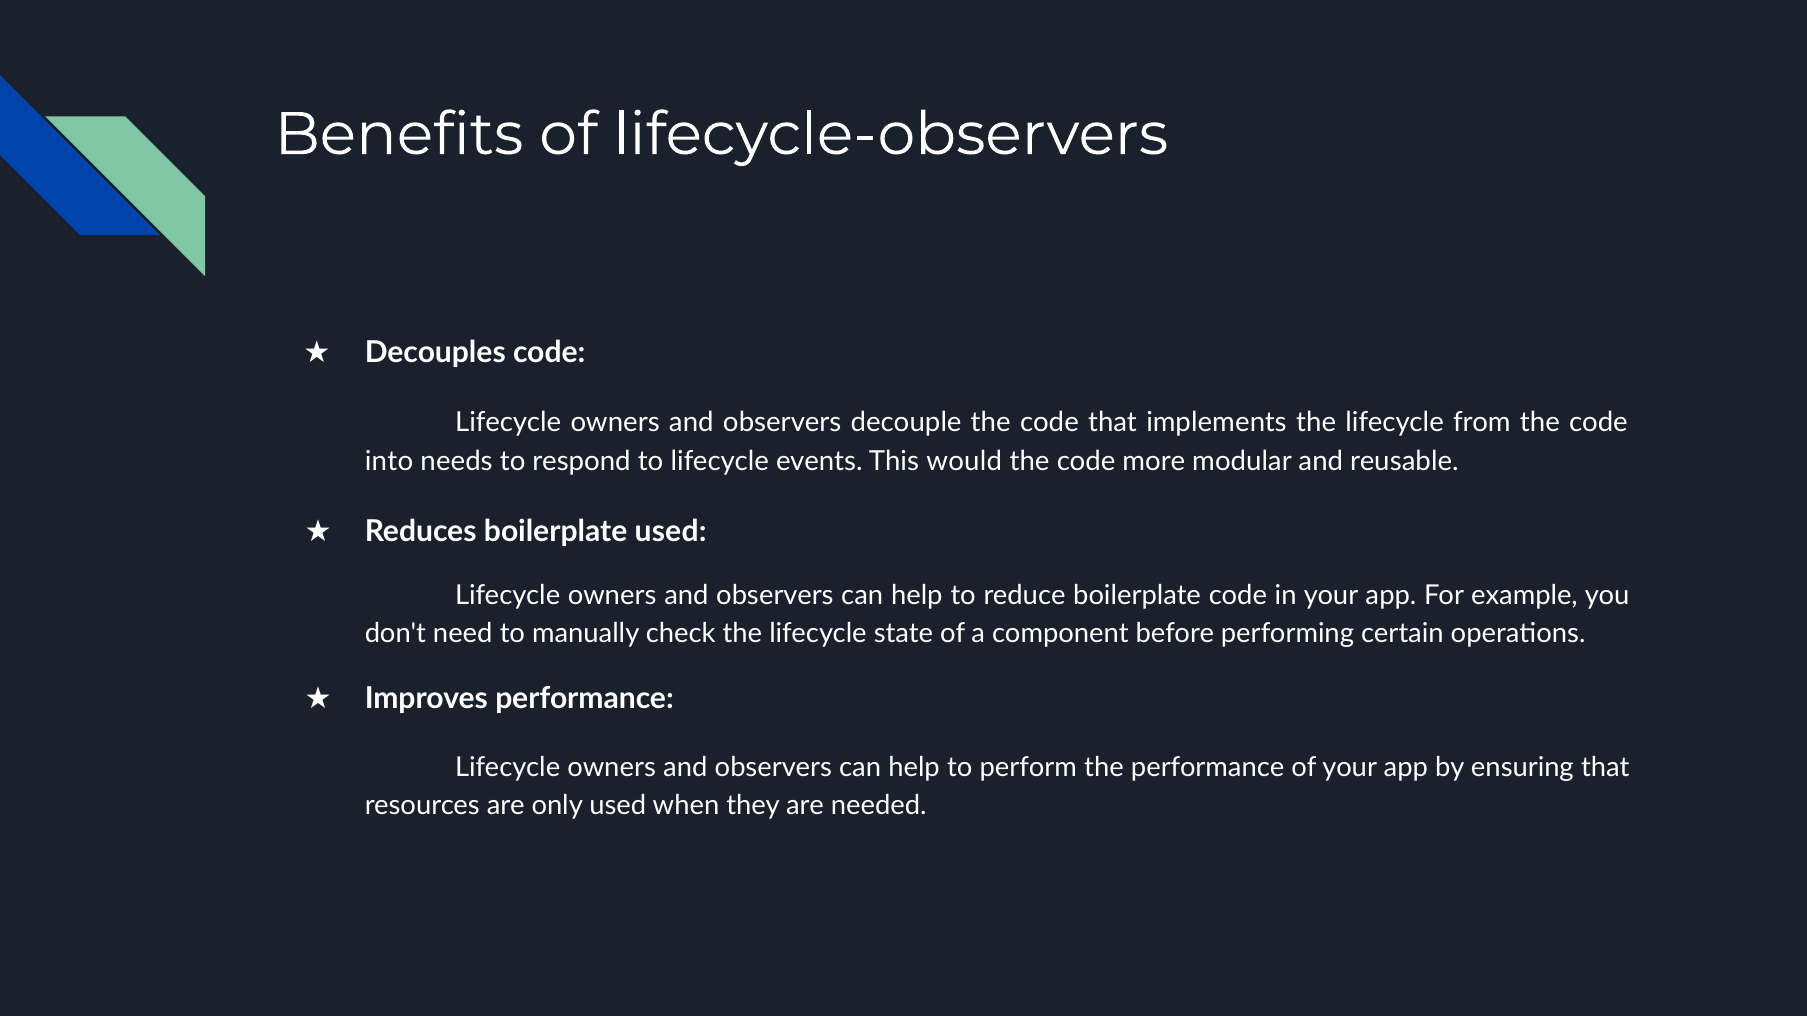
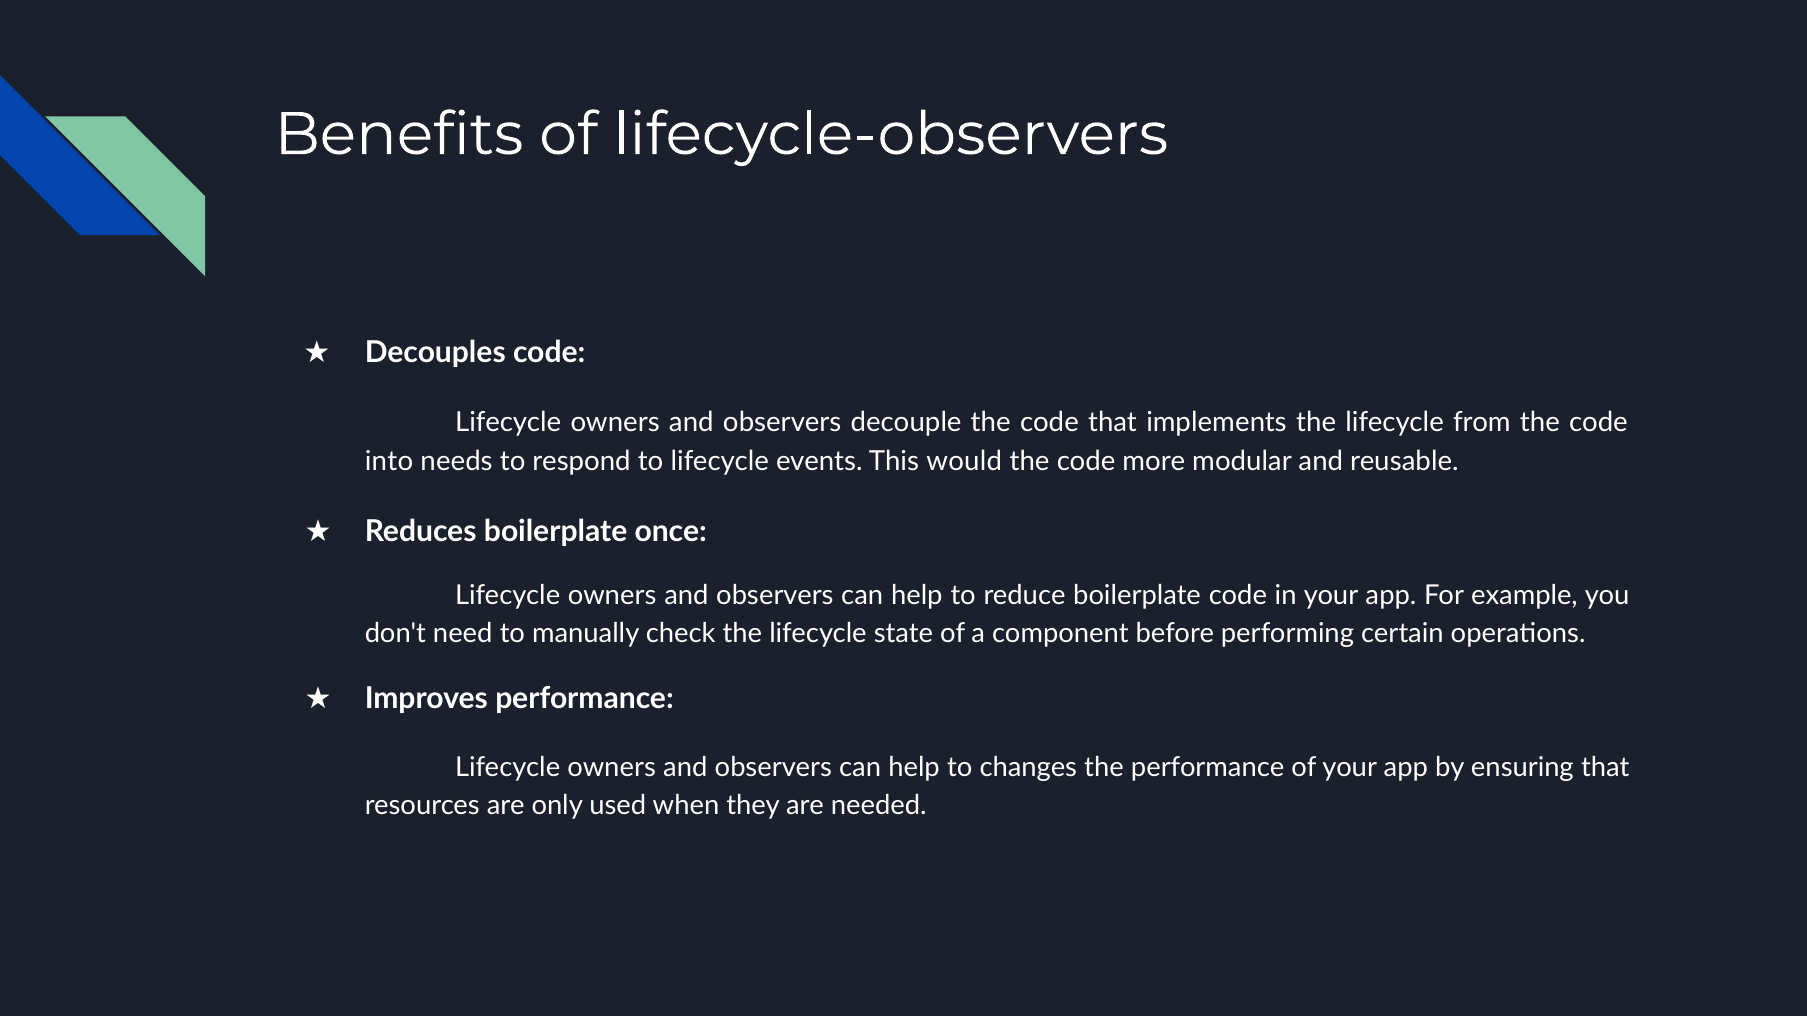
boilerplate used: used -> once (671, 532)
perform: perform -> changes (1028, 768)
